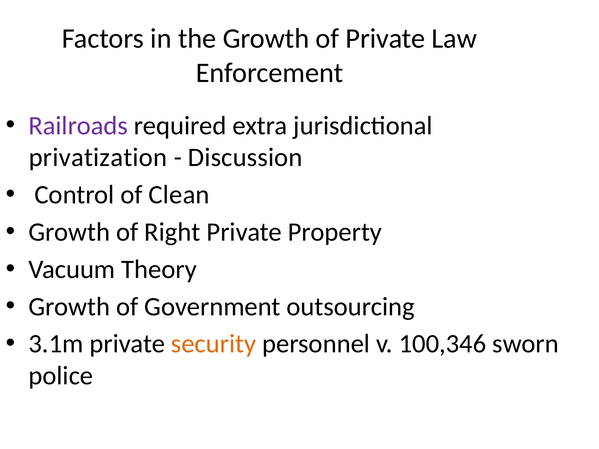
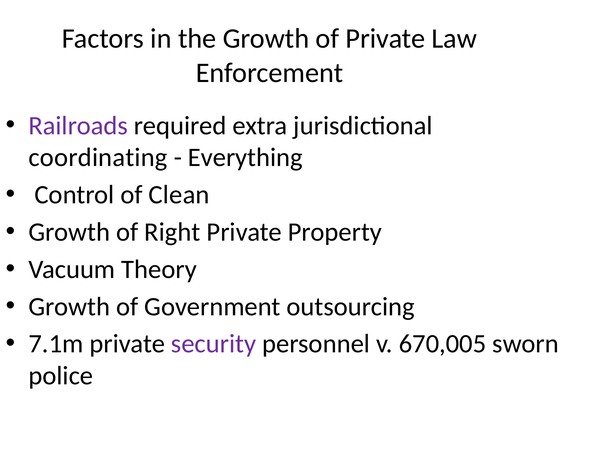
privatization: privatization -> coordinating (98, 158)
Discussion: Discussion -> Everything (245, 158)
3.1m: 3.1m -> 7.1m (56, 344)
security colour: orange -> purple (214, 344)
100,346: 100,346 -> 670,005 (443, 344)
